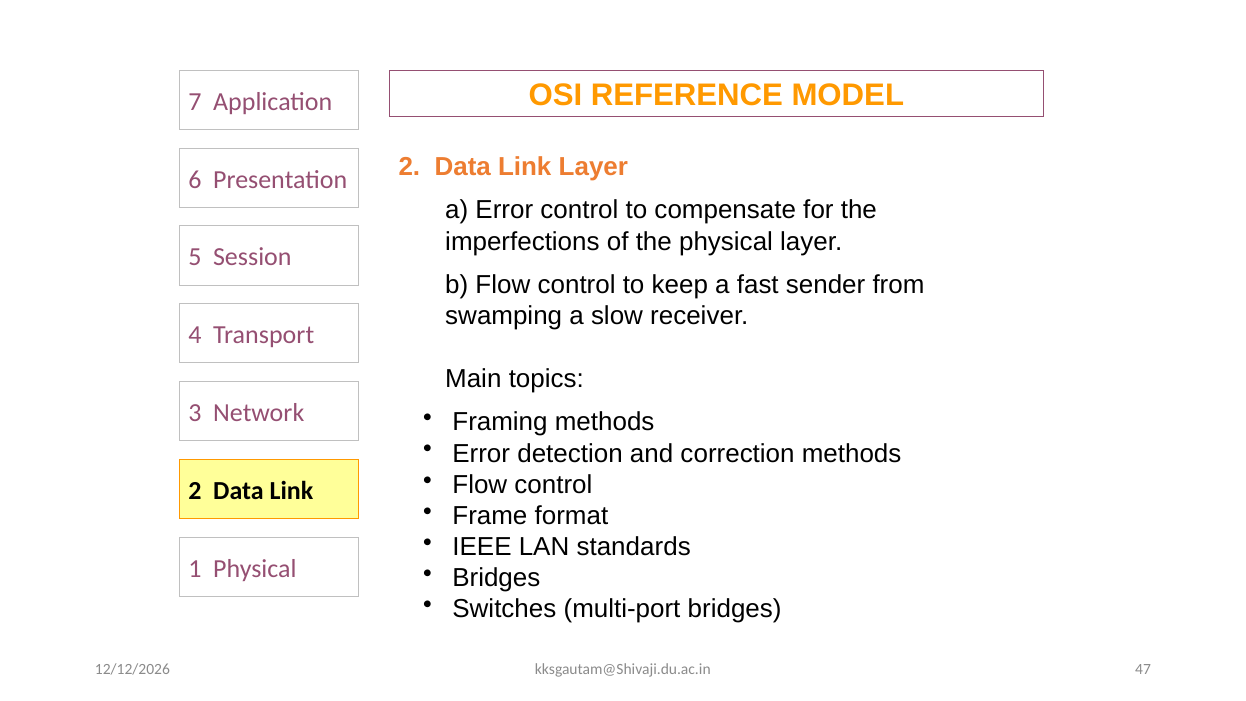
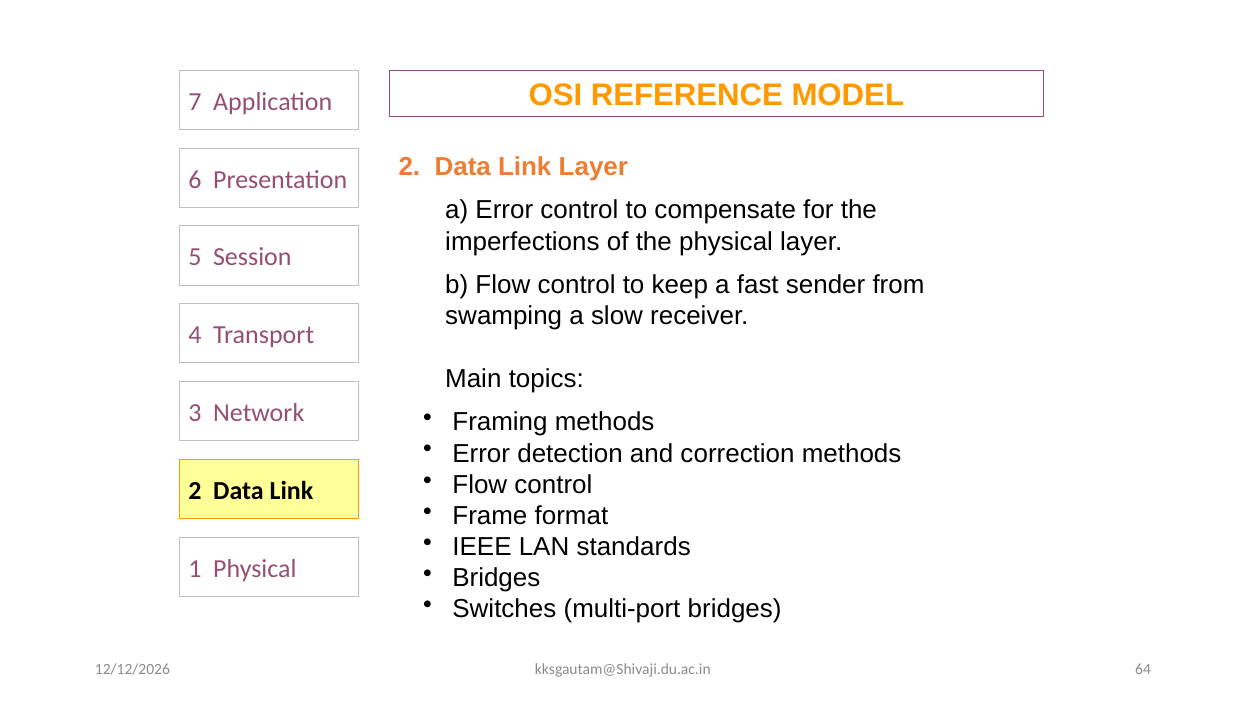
47: 47 -> 64 (1143, 669)
